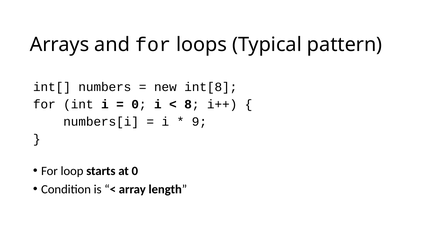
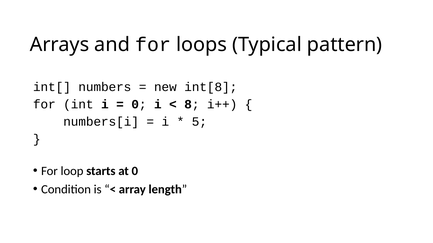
9: 9 -> 5 (199, 122)
